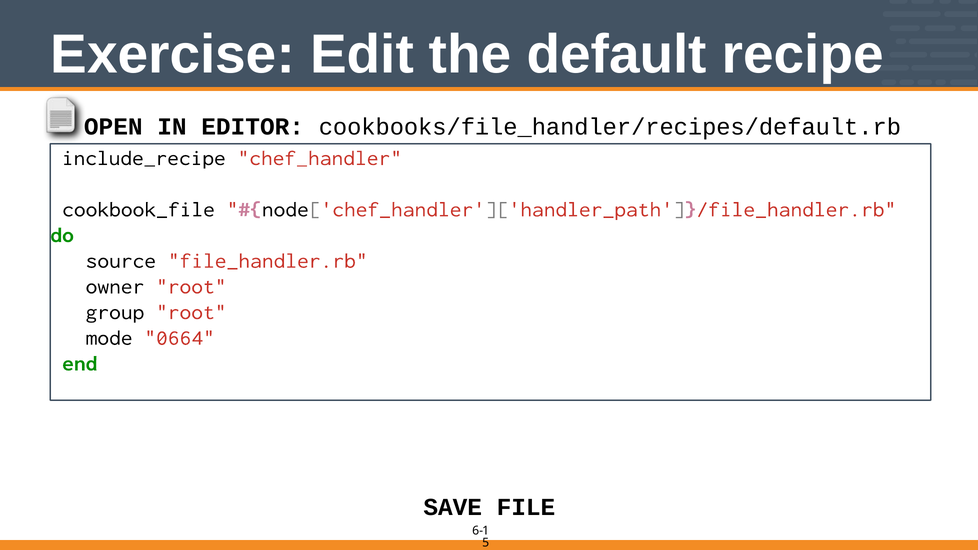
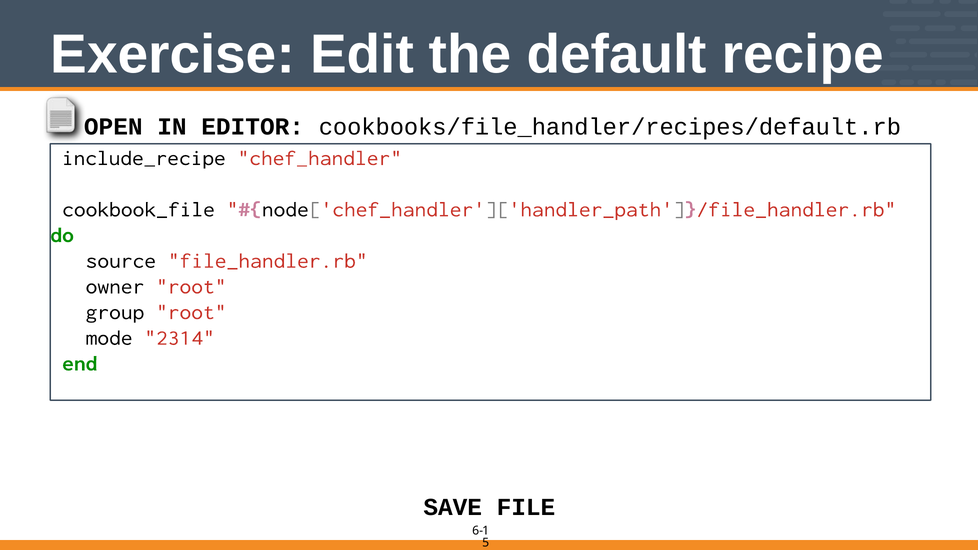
0664: 0664 -> 2314 (180, 338)
